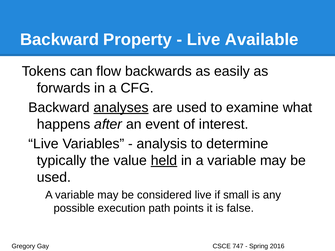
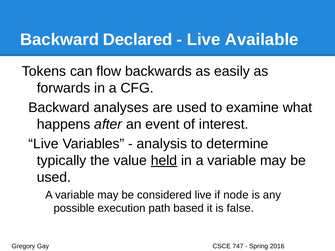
Property: Property -> Declared (138, 40)
analyses underline: present -> none (121, 108)
small: small -> node (236, 195)
points: points -> based (189, 208)
